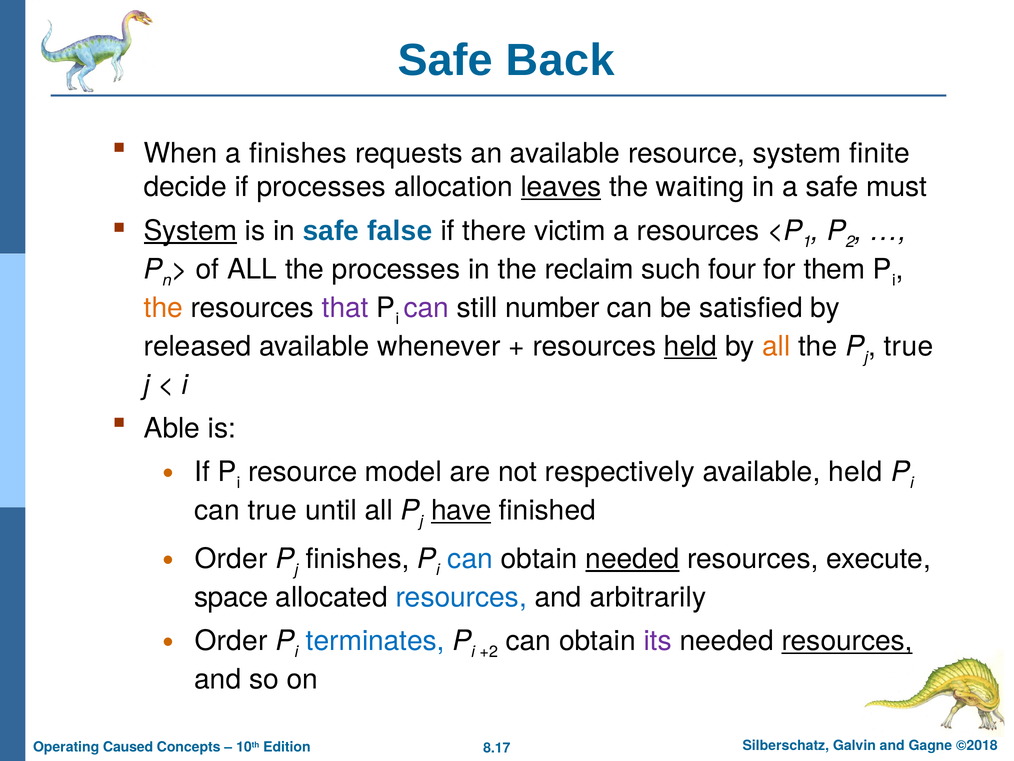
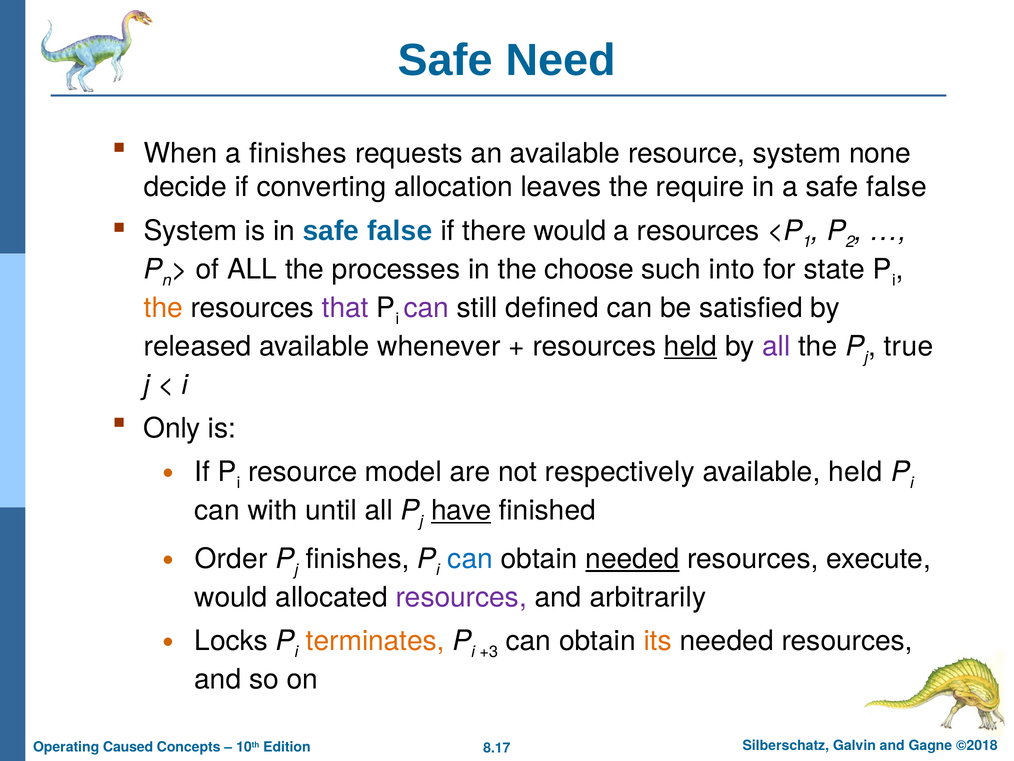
Back: Back -> Need (561, 60)
finite: finite -> none (880, 153)
if processes: processes -> converting (321, 187)
leaves underline: present -> none (561, 187)
waiting: waiting -> require (700, 187)
a safe must: must -> false (896, 187)
System underline: present -> none (190, 231)
there victim: victim -> would (570, 231)
reclaim: reclaim -> choose (589, 269)
four: four -> into (732, 269)
them: them -> state (834, 269)
number: number -> defined (552, 308)
all colour: orange -> purple (776, 346)
Able: Able -> Only (172, 428)
can true: true -> with (273, 510)
space: space -> would (231, 597)
resources colour: blue -> purple (461, 597)
Order: Order -> Locks (231, 641)
terminates colour: blue -> orange (375, 641)
+2: +2 -> +3 (489, 652)
its colour: purple -> orange (658, 641)
resources underline: present -> none (847, 641)
